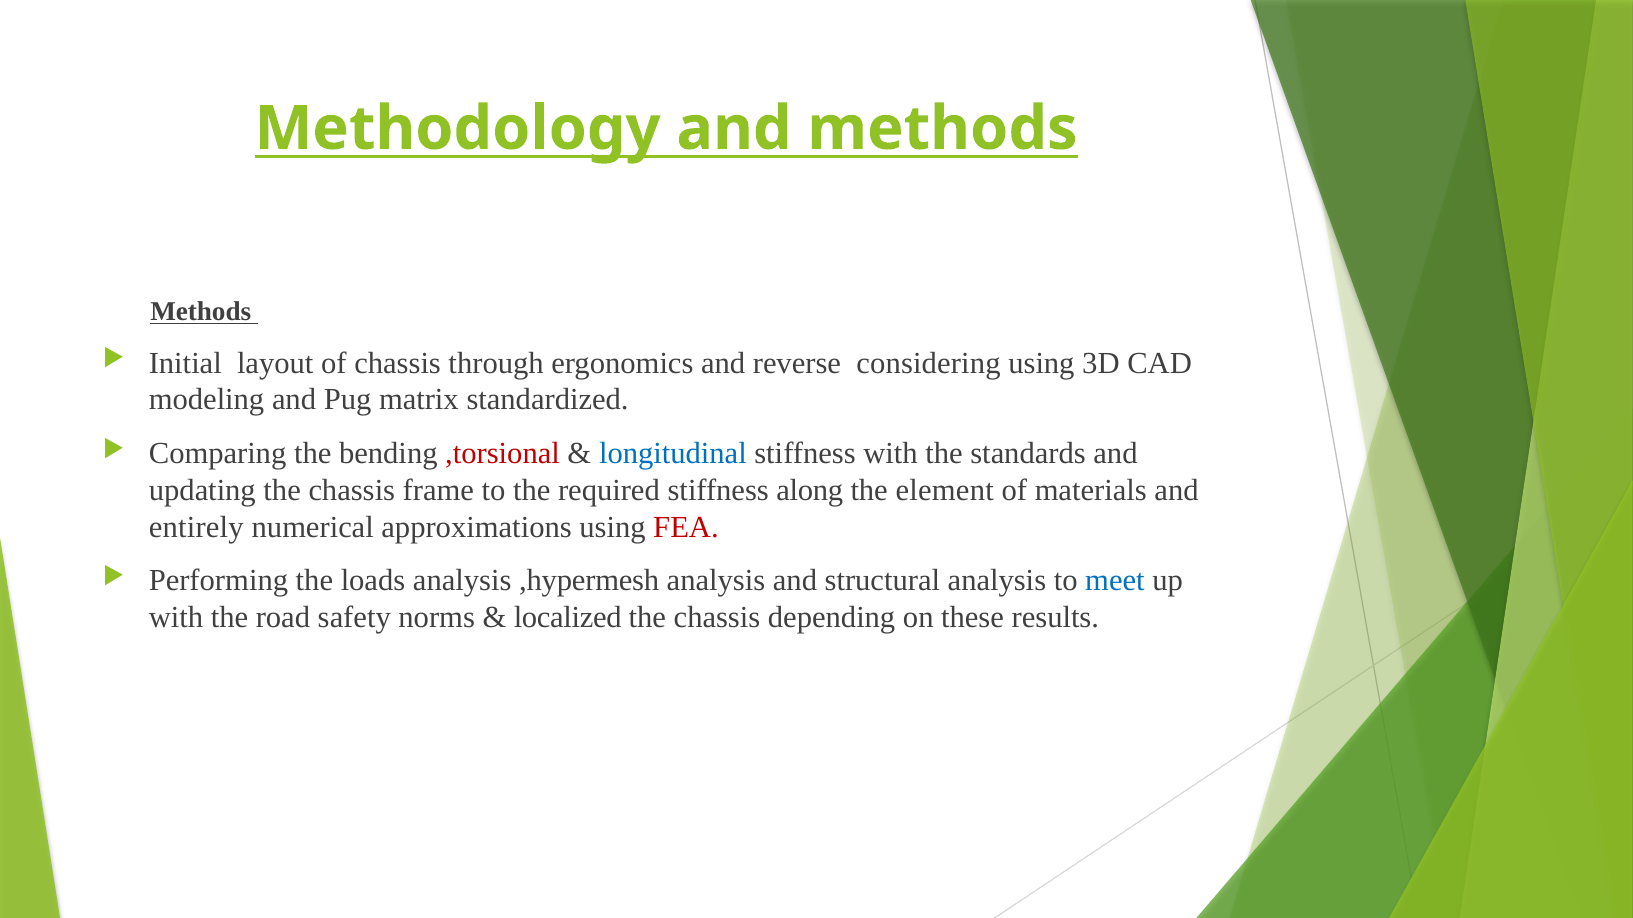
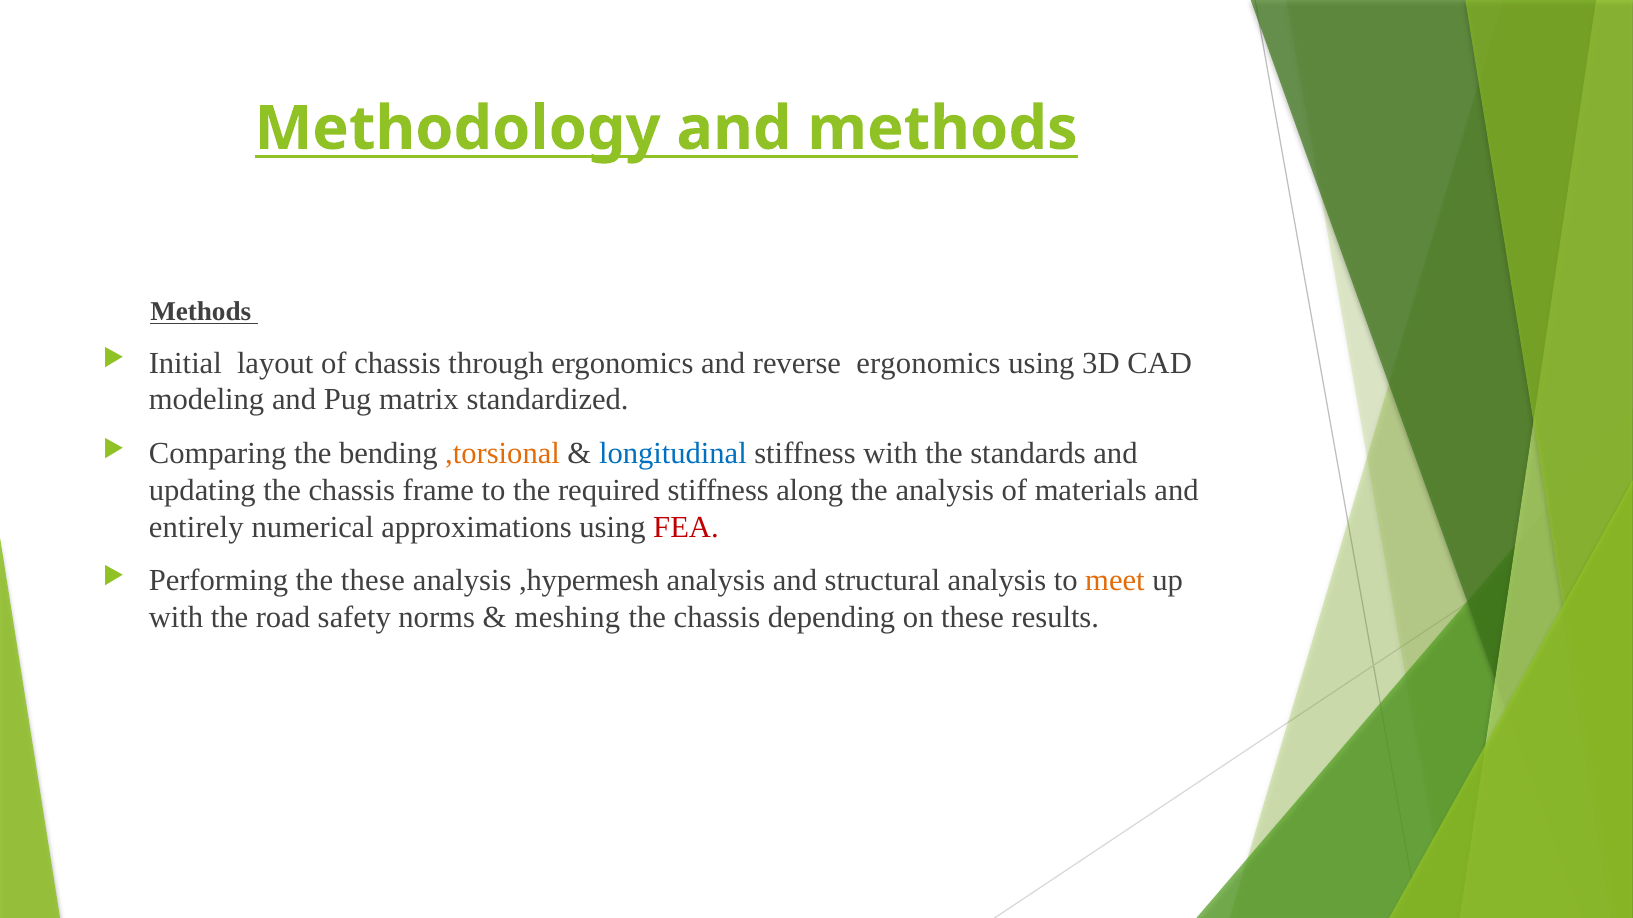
reverse considering: considering -> ergonomics (928, 363)
,torsional colour: red -> orange (503, 454)
the element: element -> analysis (945, 491)
the loads: loads -> these (373, 581)
meet colour: blue -> orange (1115, 581)
localized: localized -> meshing (567, 618)
